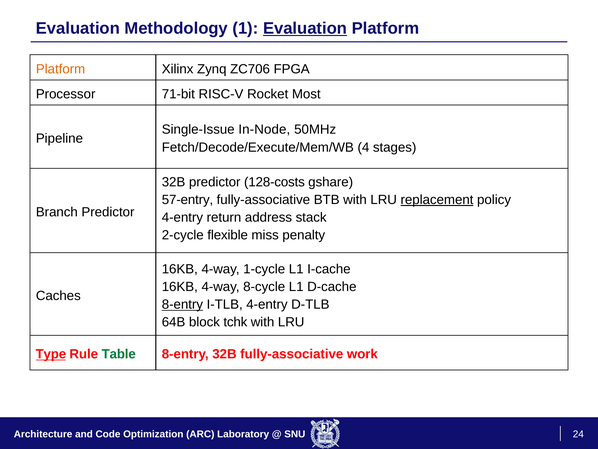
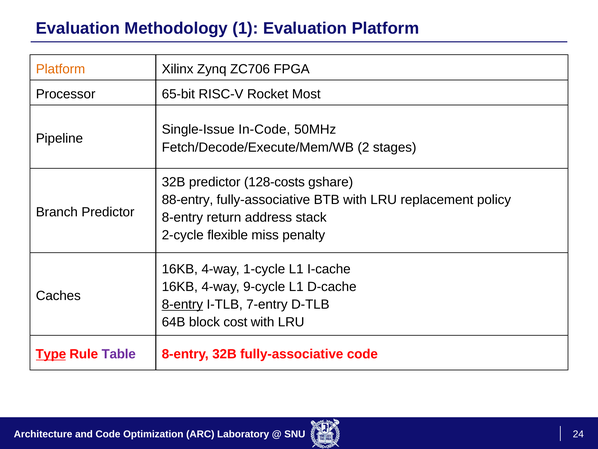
Evaluation underline: present -> none (305, 28)
71-bit: 71-bit -> 65-bit (178, 94)
In-Node: In-Node -> In-Code (264, 129)
4: 4 -> 2 (363, 147)
57-entry: 57-entry -> 88-entry (188, 200)
replacement underline: present -> none (437, 200)
4-entry: 4-entry -> 8-entry (182, 217)
8-cycle: 8-cycle -> 9-cycle (264, 286)
I-TLB 4-entry: 4-entry -> 7-entry (267, 304)
tchk: tchk -> cost (235, 322)
Table colour: green -> purple (119, 354)
fully-associative work: work -> code (362, 354)
